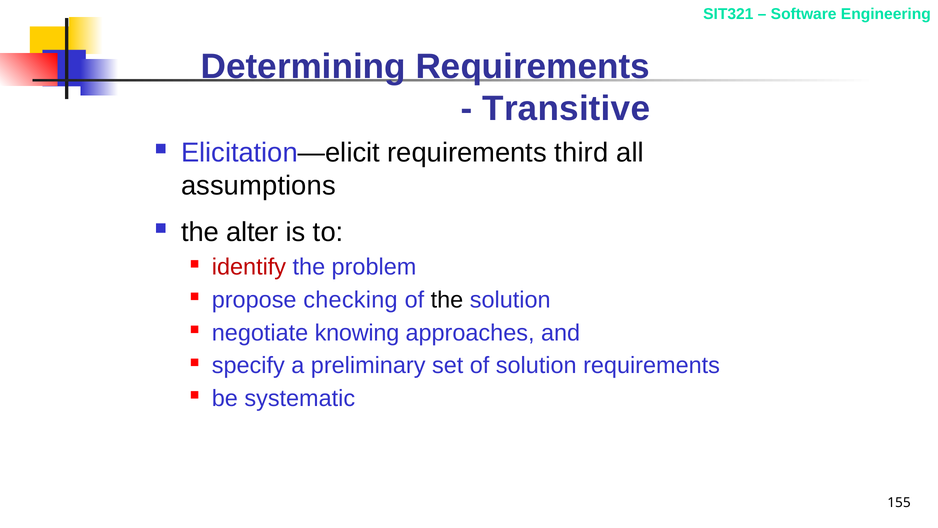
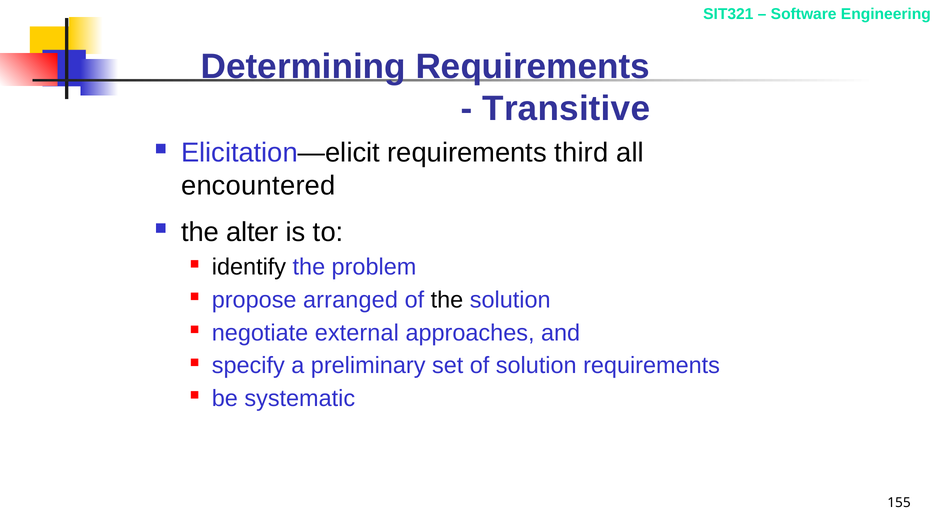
assumptions: assumptions -> encountered (258, 186)
identify colour: red -> black (249, 267)
checking: checking -> arranged (351, 300)
knowing: knowing -> external (357, 333)
